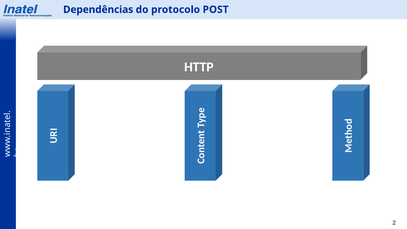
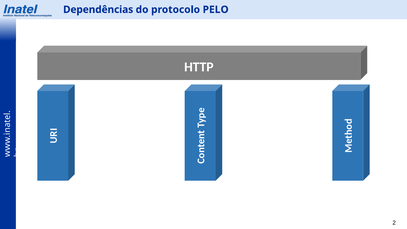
POST: POST -> PELO (216, 10)
